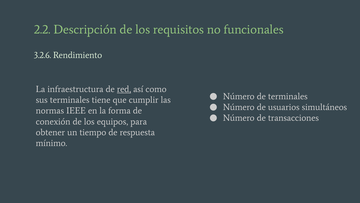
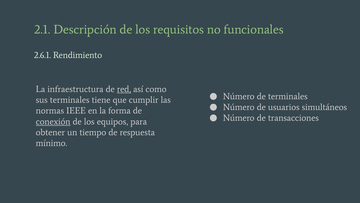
2.2: 2.2 -> 2.1 (42, 29)
3.2.6: 3.2.6 -> 2.6.1 (42, 55)
conexión underline: none -> present (53, 121)
